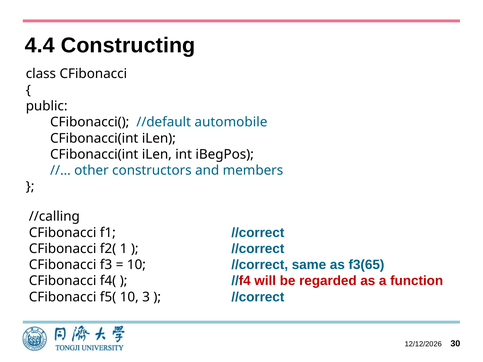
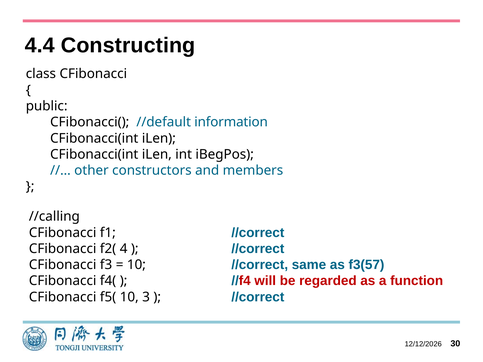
automobile: automobile -> information (231, 122)
1: 1 -> 4 (124, 249)
f3(65: f3(65 -> f3(57 (366, 265)
